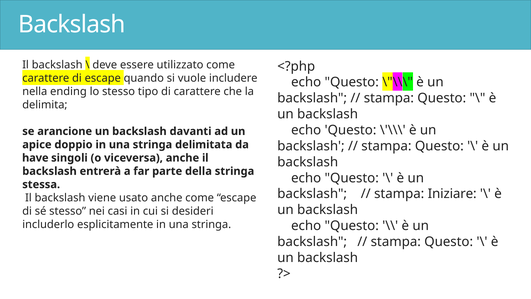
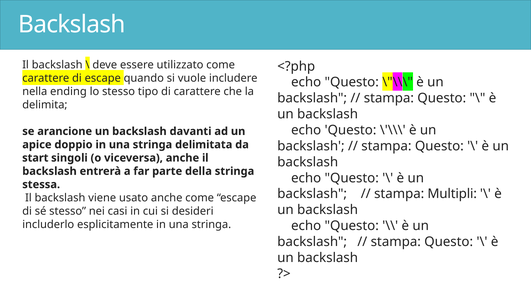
have: have -> start (35, 158)
Iniziare: Iniziare -> Multipli (452, 194)
